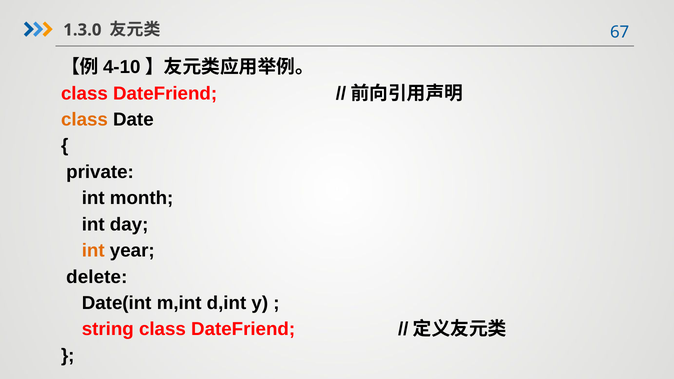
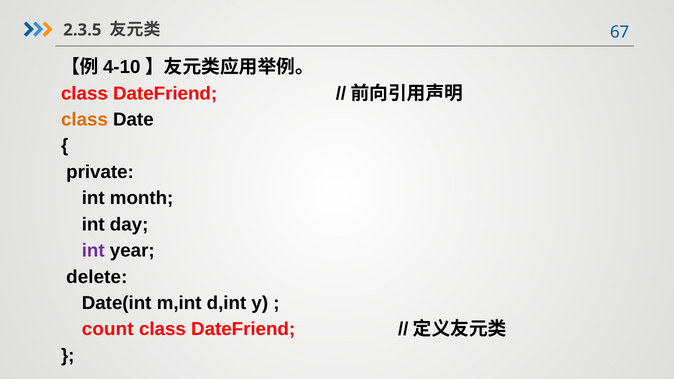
1.3.0: 1.3.0 -> 2.3.5 (82, 30)
int colour: orange -> purple (93, 251)
string: string -> count (108, 329)
